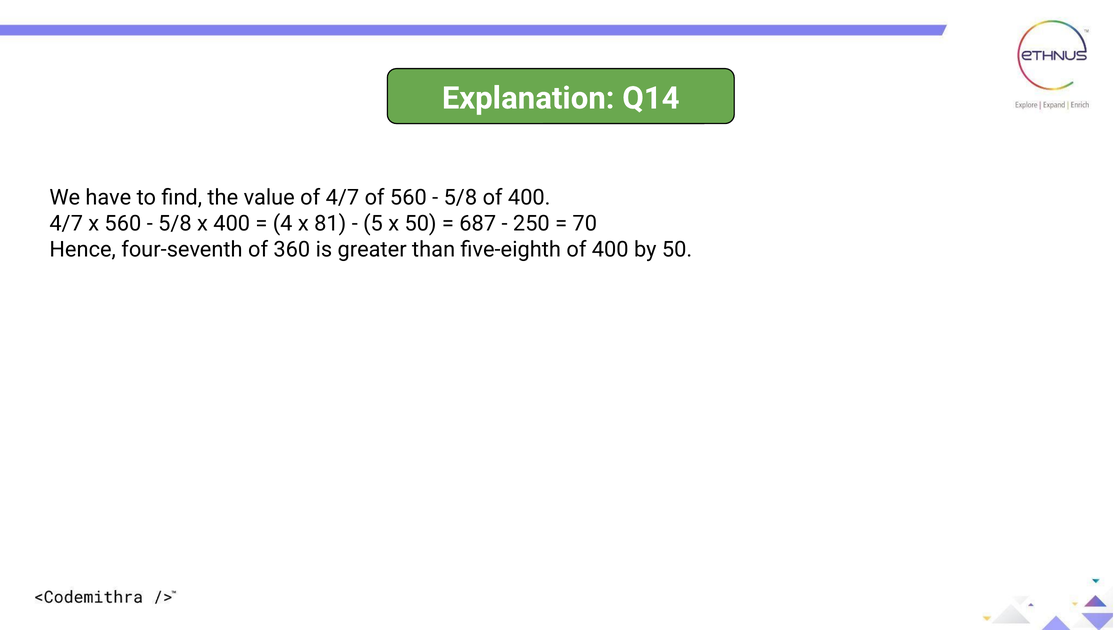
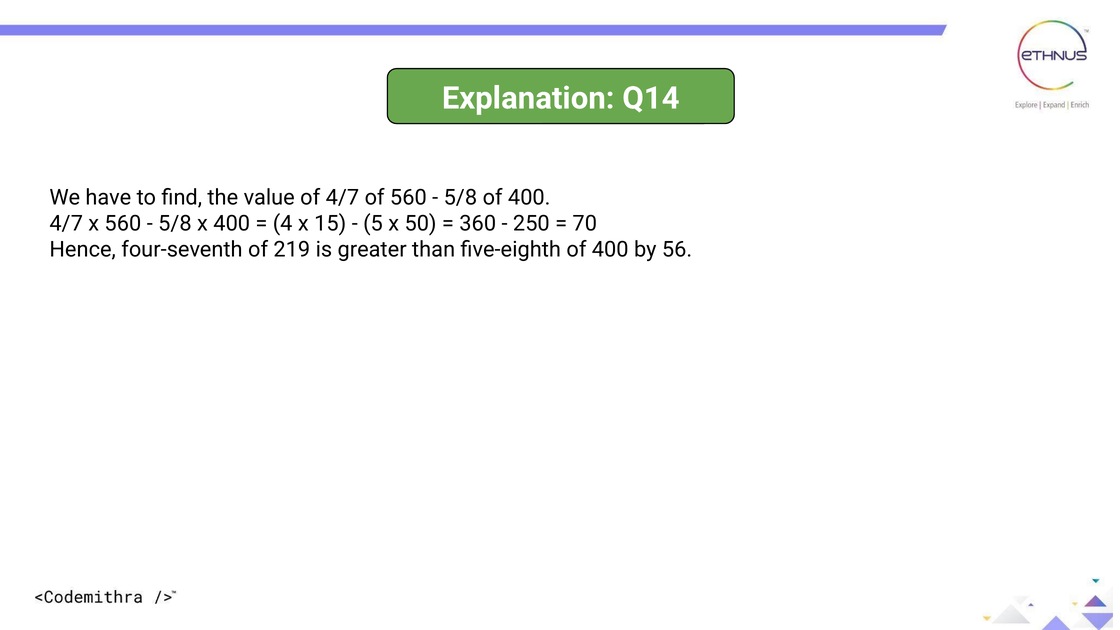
81: 81 -> 15 (330, 223)
687: 687 -> 360 (478, 223)
360: 360 -> 219 (292, 250)
by 50: 50 -> 56 (677, 250)
